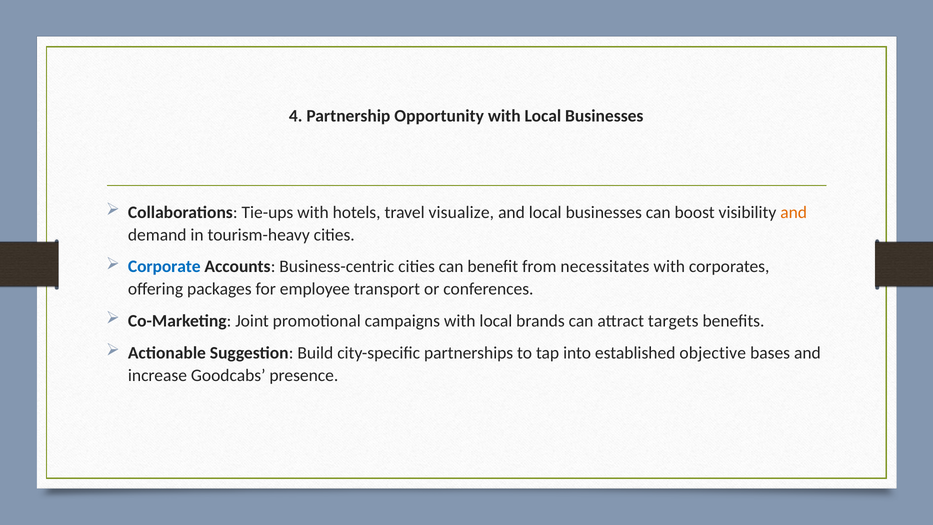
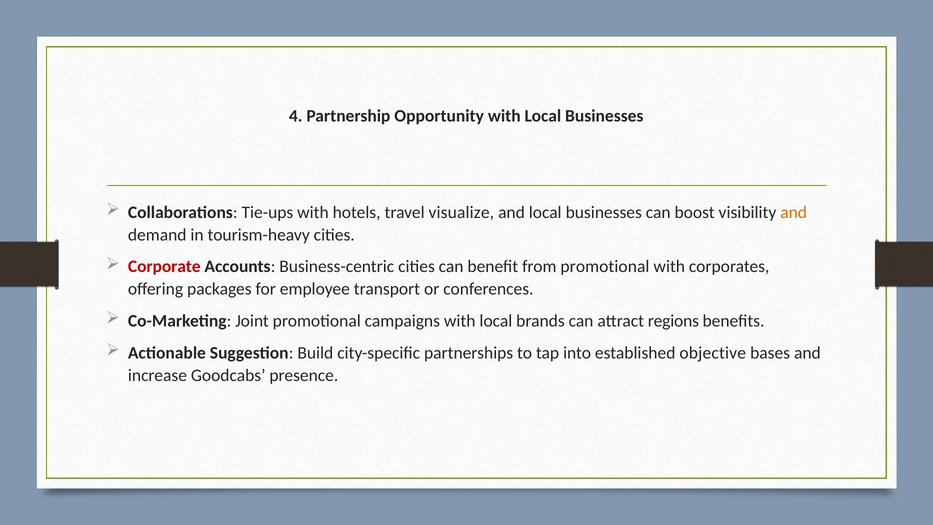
Corporate colour: blue -> red (164, 267)
from necessitates: necessitates -> promotional (605, 267)
targets: targets -> regions (673, 321)
